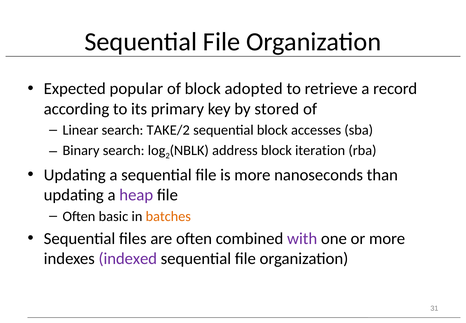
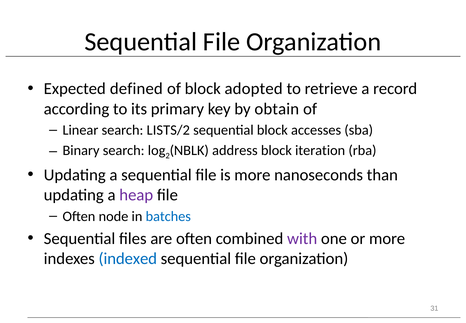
popular: popular -> defined (136, 89)
stored: stored -> obtain (277, 109)
TAKE/2: TAKE/2 -> LISTS/2 (168, 130)
basic: basic -> node (113, 216)
batches colour: orange -> blue (168, 216)
indexed colour: purple -> blue (128, 258)
